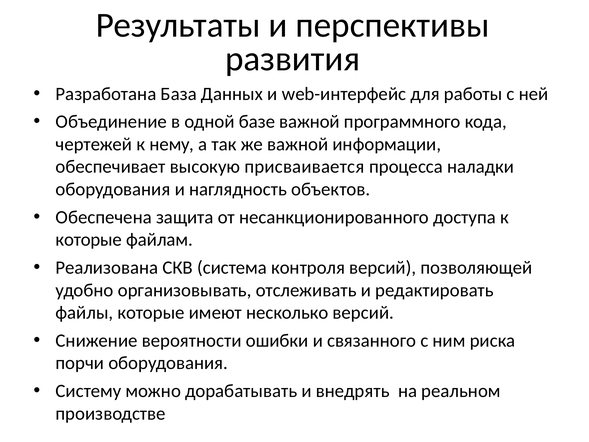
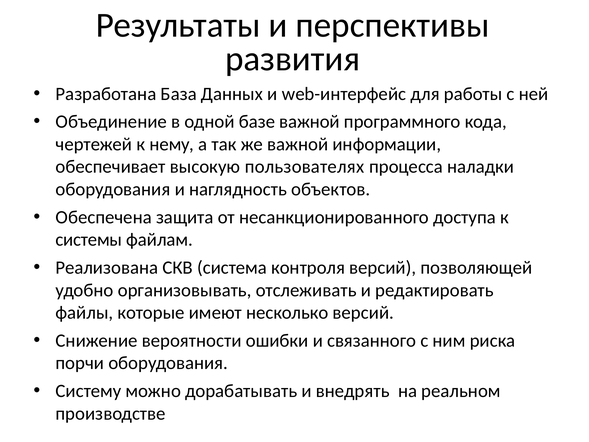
присваивается: присваивается -> пользователях (304, 167)
которые: которые -> системы (89, 240)
